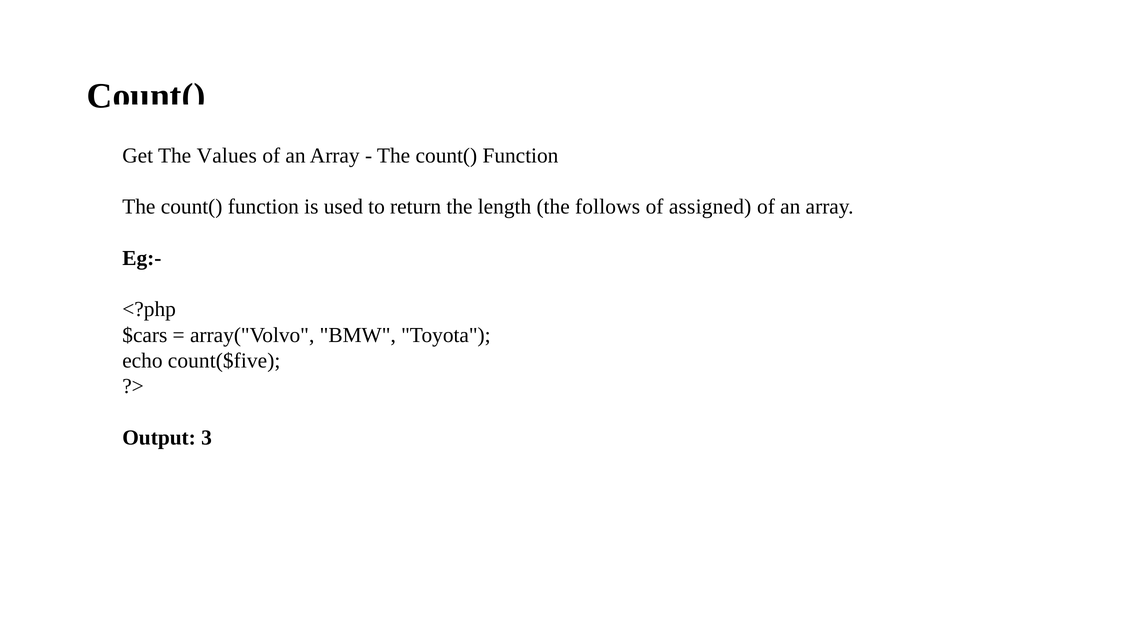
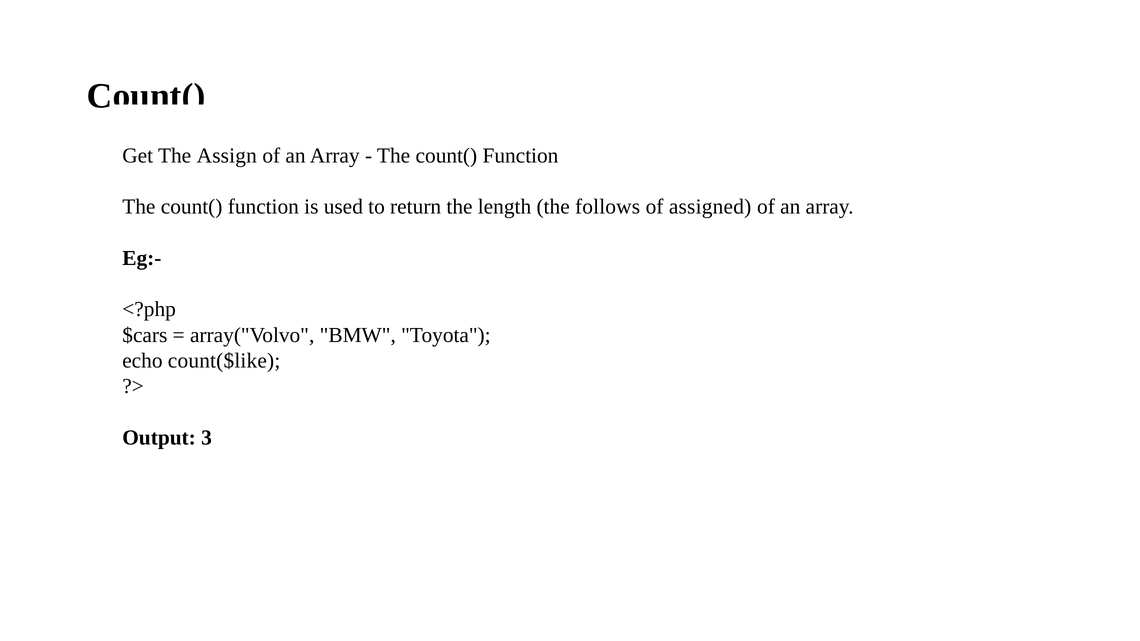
Values: Values -> Assign (227, 156)
count($five: count($five -> count($like (224, 361)
